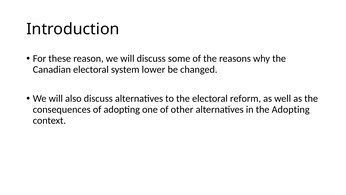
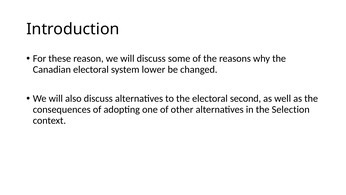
reform: reform -> second (246, 98)
the Adopting: Adopting -> Selection (291, 109)
